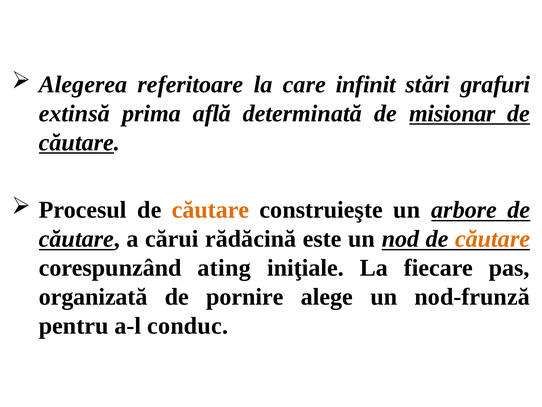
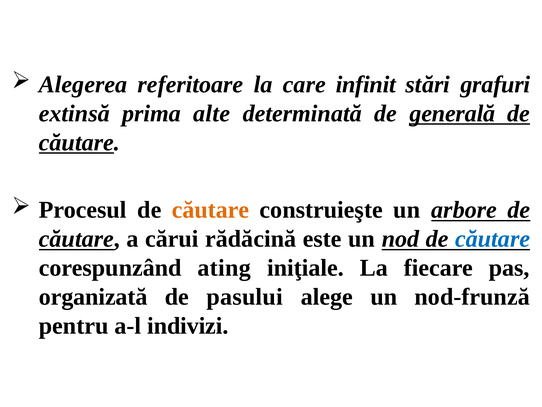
află: află -> alte (212, 113)
misionar: misionar -> generală (452, 113)
căutare colour: orange -> blue (493, 239)
pornire: pornire -> pasului (245, 297)
conduc: conduc -> indivizi (188, 325)
